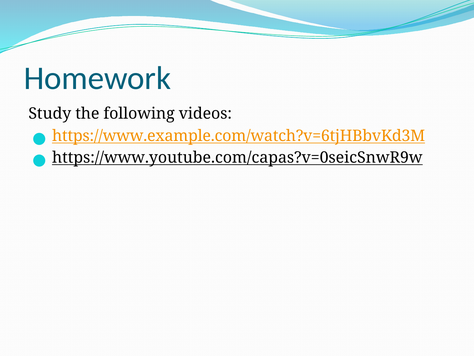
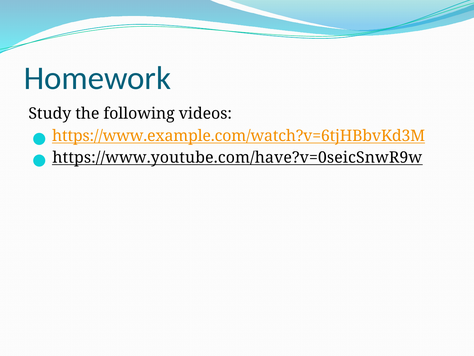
https://www.youtube.com/capas?v=0seicSnwR9w: https://www.youtube.com/capas?v=0seicSnwR9w -> https://www.youtube.com/have?v=0seicSnwR9w (237, 157)
